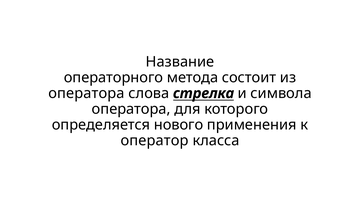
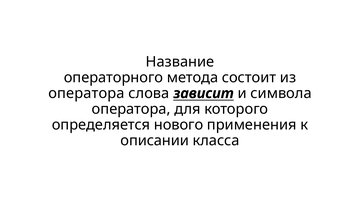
стрелка: стрелка -> зависит (204, 94)
оператор: оператор -> описании (155, 141)
